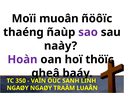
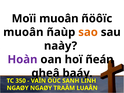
thaéng: thaéng -> muoân (23, 32)
sao colour: purple -> orange (88, 32)
thöïc: thöïc -> ñeán (100, 59)
